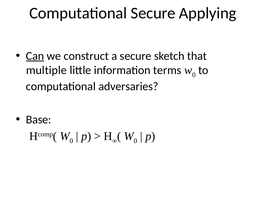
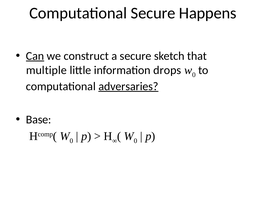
Applying: Applying -> Happens (208, 13)
terms: terms -> drops (167, 70)
adversaries underline: none -> present (128, 86)
